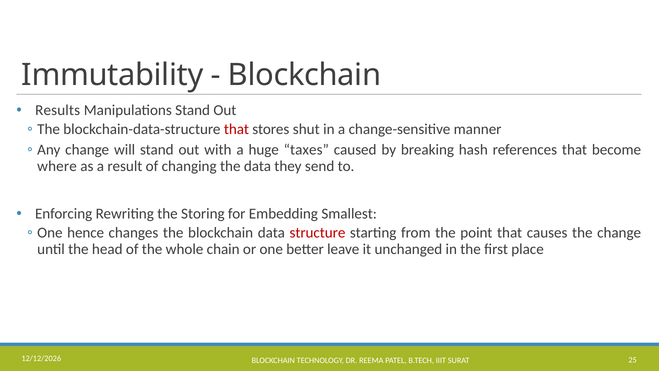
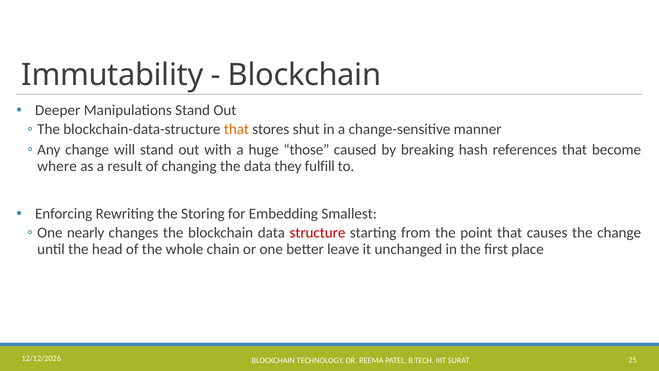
Results: Results -> Deeper (58, 110)
that colour: red -> orange (236, 129)
taxes: taxes -> those (306, 150)
send: send -> fulfill (320, 166)
hence: hence -> nearly (86, 233)
